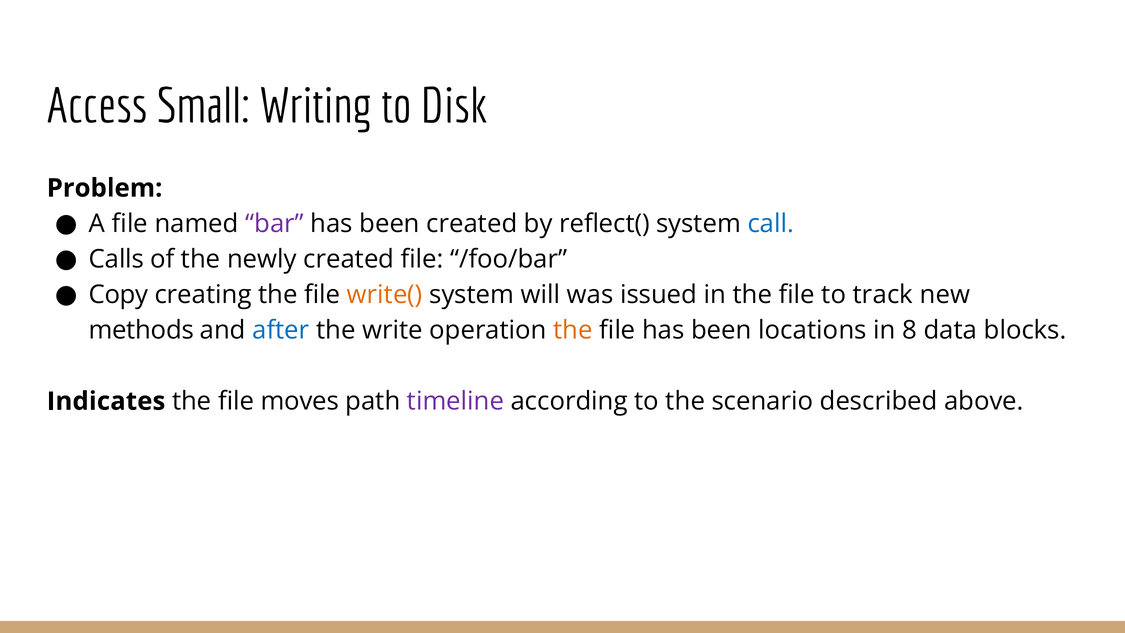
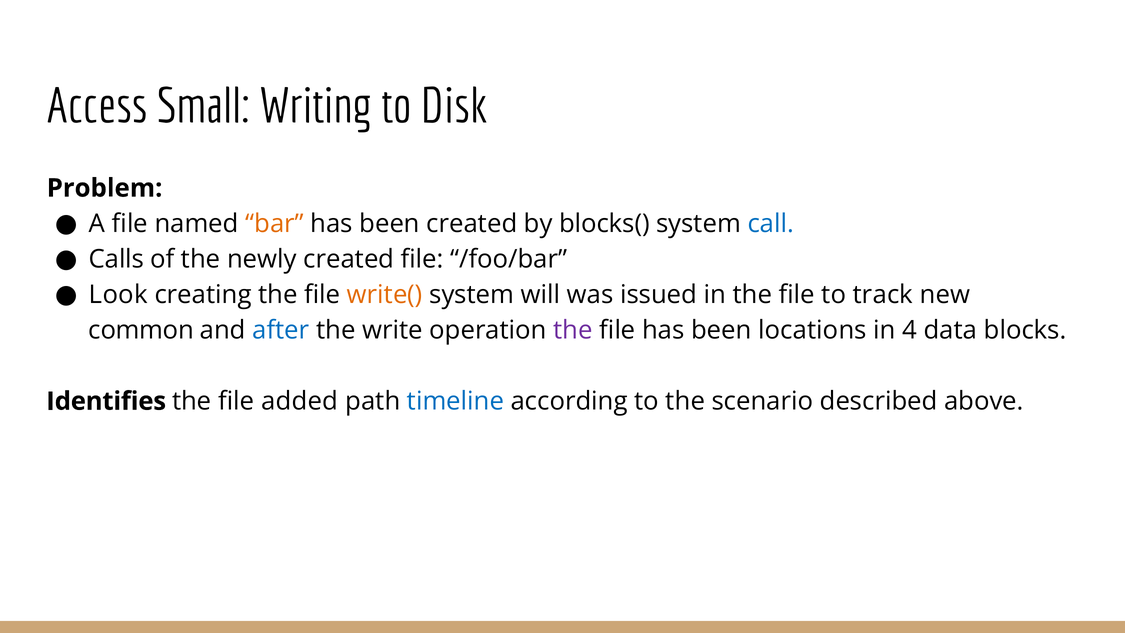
bar colour: purple -> orange (275, 224)
reflect(: reflect( -> blocks( (604, 224)
Copy: Copy -> Look (118, 295)
methods: methods -> common (141, 330)
the colour: orange -> purple (573, 330)
8: 8 -> 4 (910, 330)
Indicates: Indicates -> Identifies (106, 401)
moves: moves -> added (300, 401)
timeline colour: purple -> blue (456, 401)
